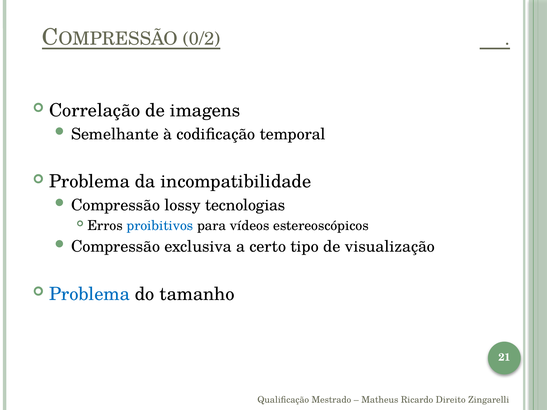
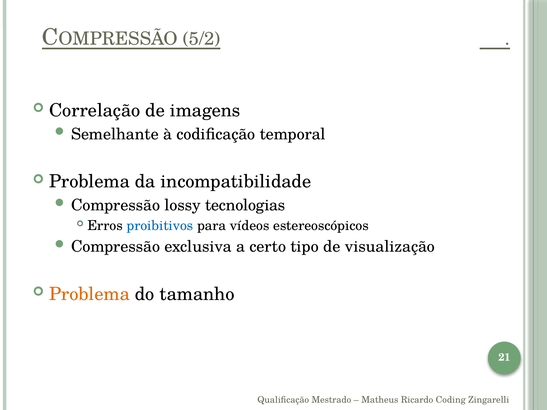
0/2: 0/2 -> 5/2 (202, 39)
Problema colour: blue -> orange (90, 294)
Direito: Direito -> Coding (451, 400)
